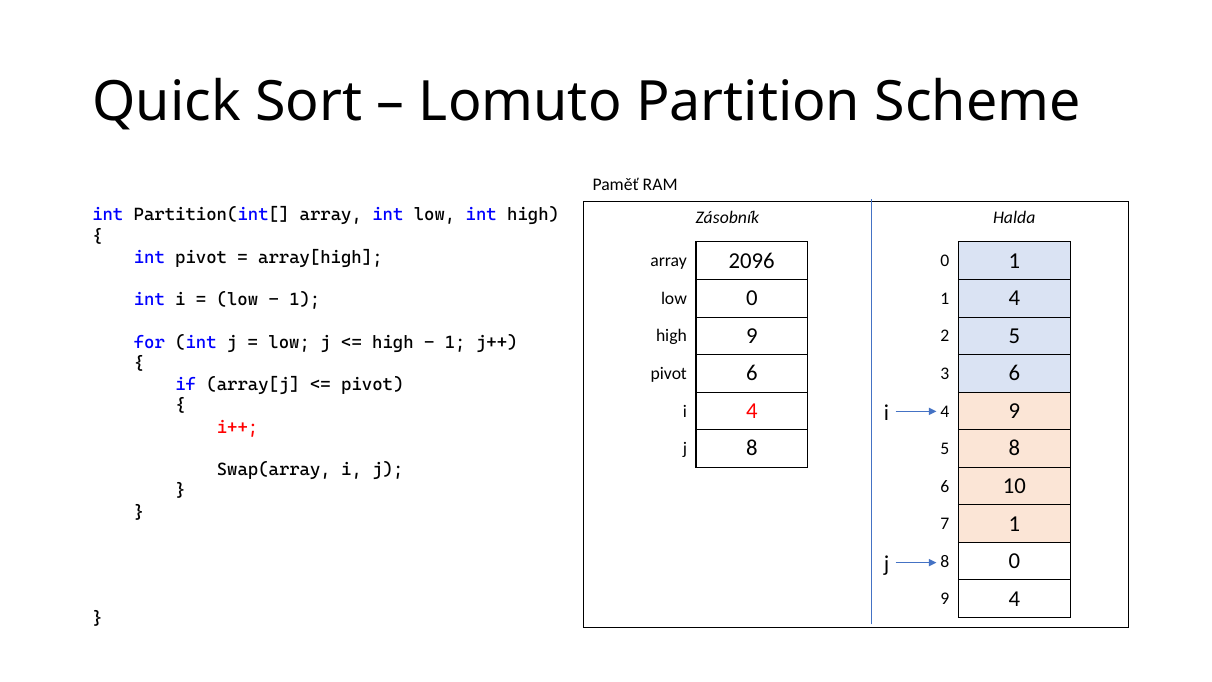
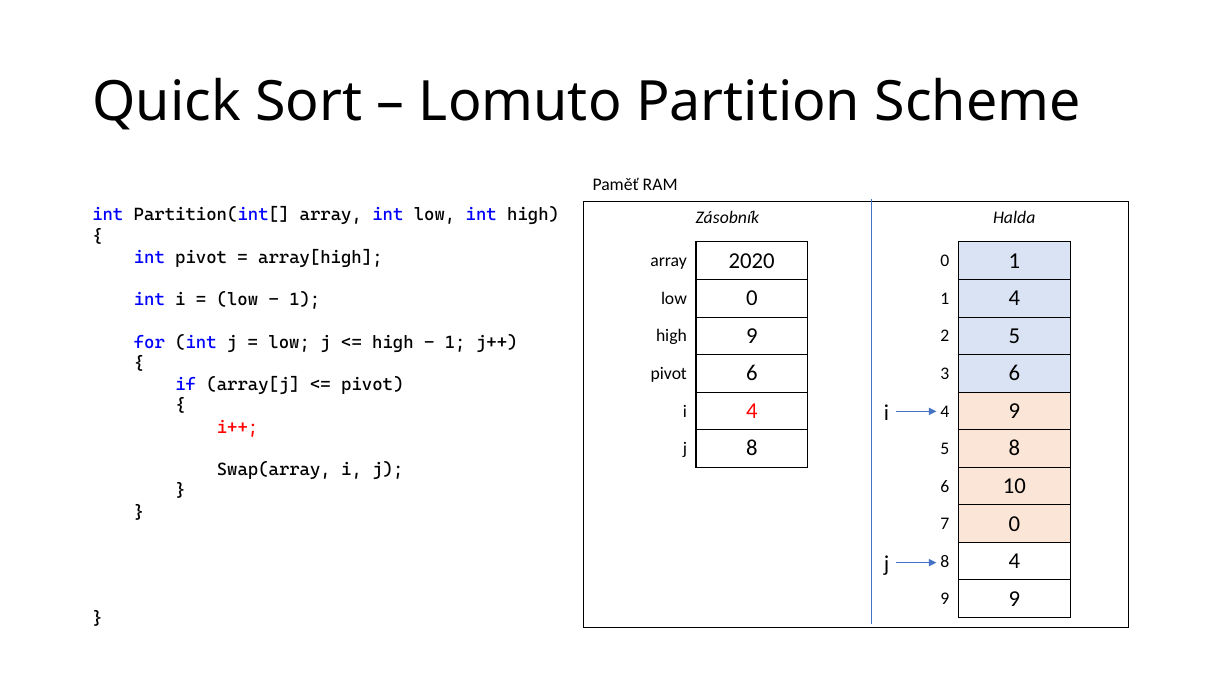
2096: 2096 -> 2020 (752, 261)
7 1: 1 -> 0 (1014, 523)
8 0: 0 -> 4 (1014, 561)
9 4: 4 -> 9 (1014, 598)
